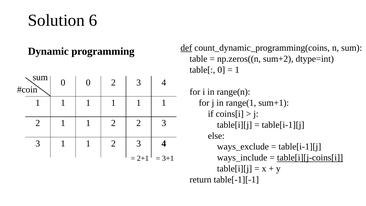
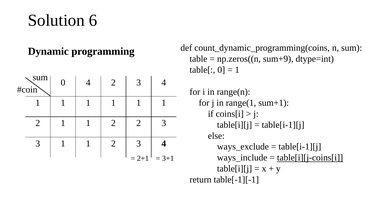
def underline: present -> none (186, 48)
sum+2: sum+2 -> sum+9 (278, 59)
0 0: 0 -> 4 (88, 82)
